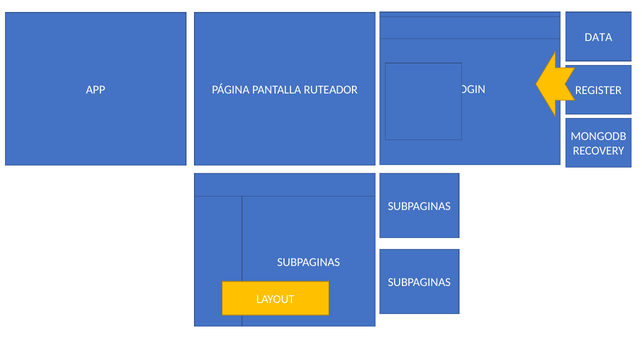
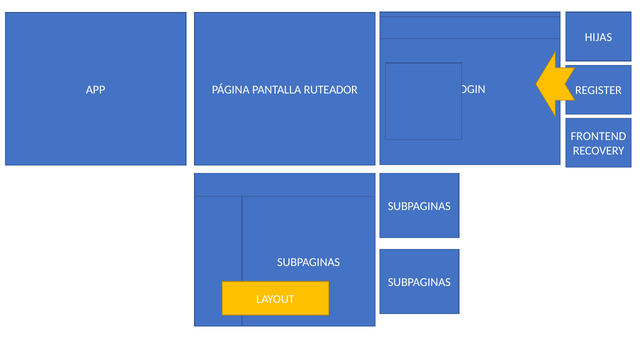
DATA: DATA -> HIJAS (598, 37)
MONGODB: MONGODB -> FRONTEND (598, 136)
